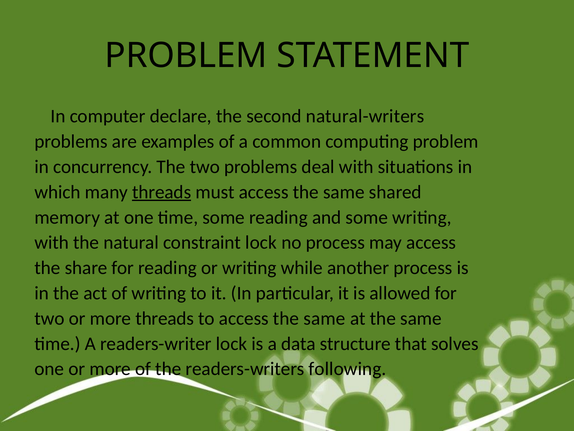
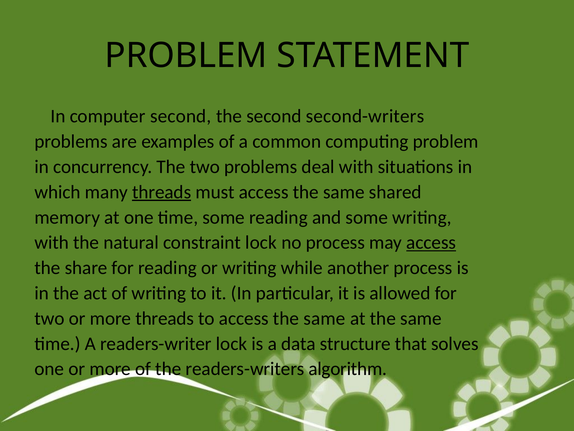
computer declare: declare -> second (181, 116)
natural-writers: natural-writers -> second-writers (365, 116)
access underline: none -> present (431, 242)
following: following -> algorithm (348, 369)
